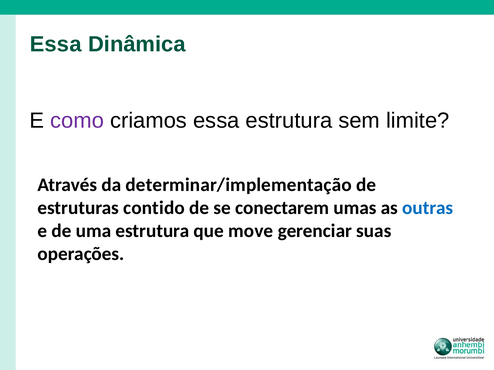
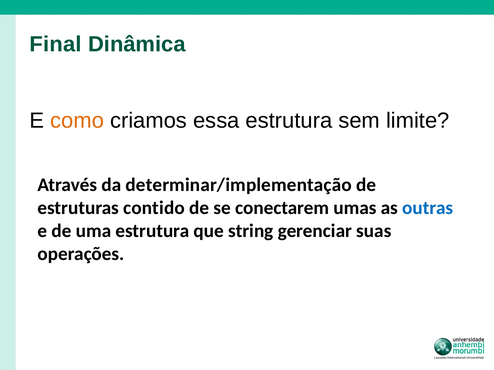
Essa: Essa -> Final (56, 44)
como colour: purple -> orange (77, 121)
move: move -> string (251, 231)
